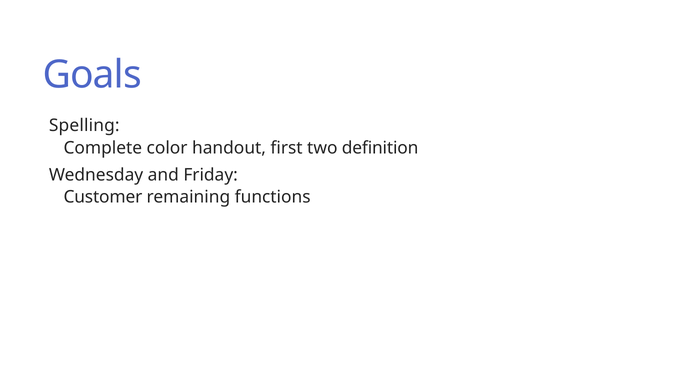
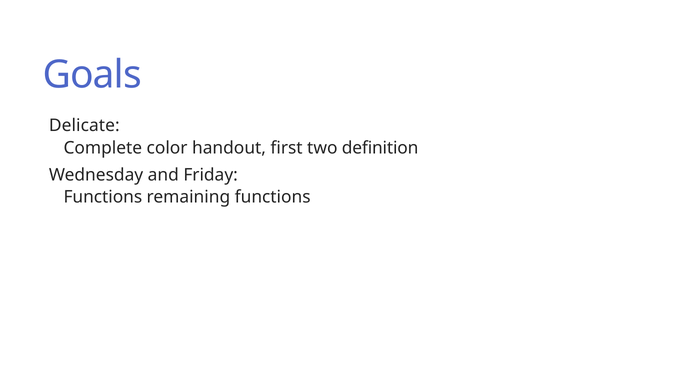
Spelling: Spelling -> Delicate (84, 126)
Customer: Customer -> Functions (103, 197)
